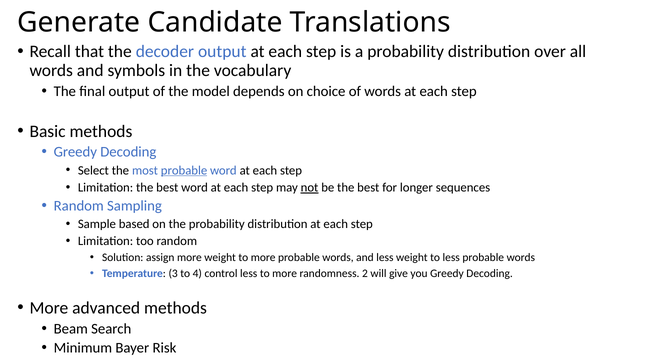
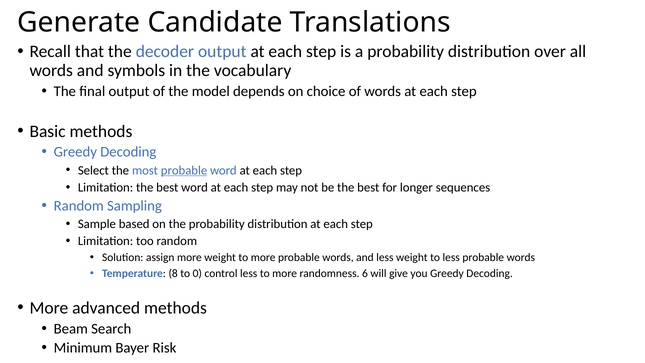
not underline: present -> none (310, 187)
3: 3 -> 8 (173, 273)
4: 4 -> 0 (197, 273)
2: 2 -> 6 (365, 273)
